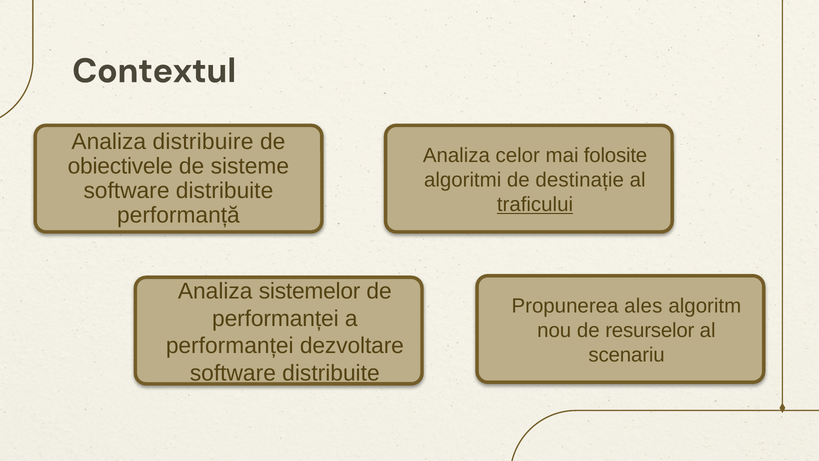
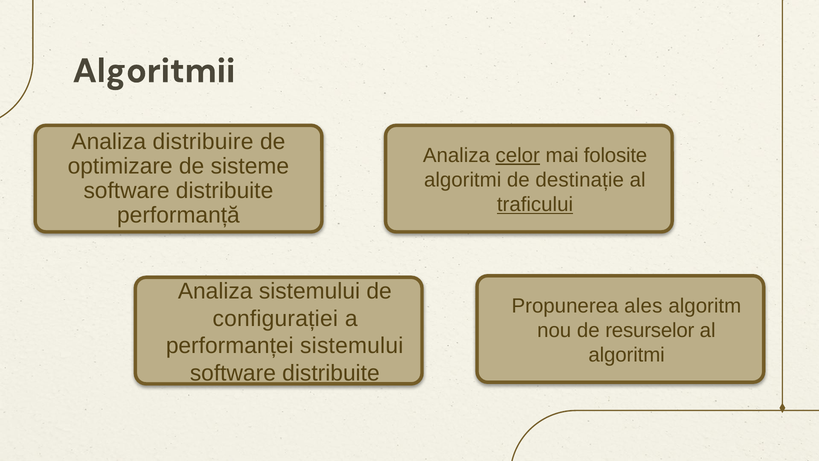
Contextul: Contextul -> Algoritmii (154, 71)
celor underline: none -> present (518, 155)
obiectivele: obiectivele -> optimizare (120, 166)
Analiza sistemelor: sistemelor -> sistemului (310, 291)
performanței: performanței -> configurației (275, 318)
performanței dezvoltare: dezvoltare -> sistemului (352, 346)
scenariu: scenariu -> algoritmi (627, 355)
